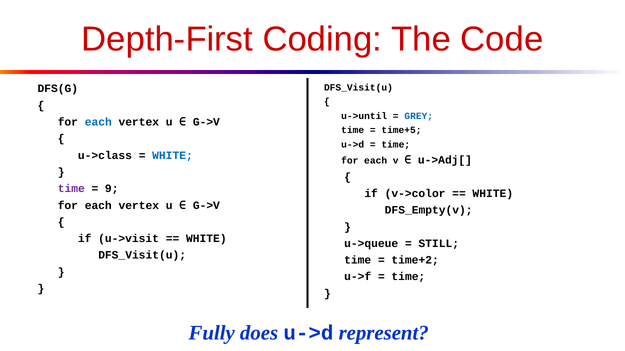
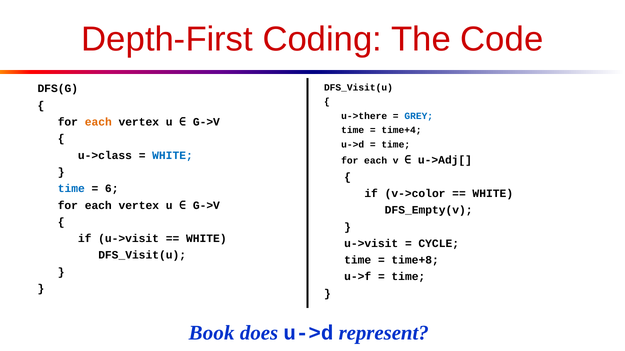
u->until: u->until -> u->there (364, 116)
each colour: blue -> orange (98, 122)
time+5: time+5 -> time+4 (401, 130)
time colour: purple -> blue (71, 189)
9: 9 -> 6 (112, 189)
u->queue: u->queue -> u->visit (371, 244)
STILL: STILL -> CYCLE (439, 244)
time+2: time+2 -> time+8 (415, 261)
Fully: Fully -> Book (212, 333)
